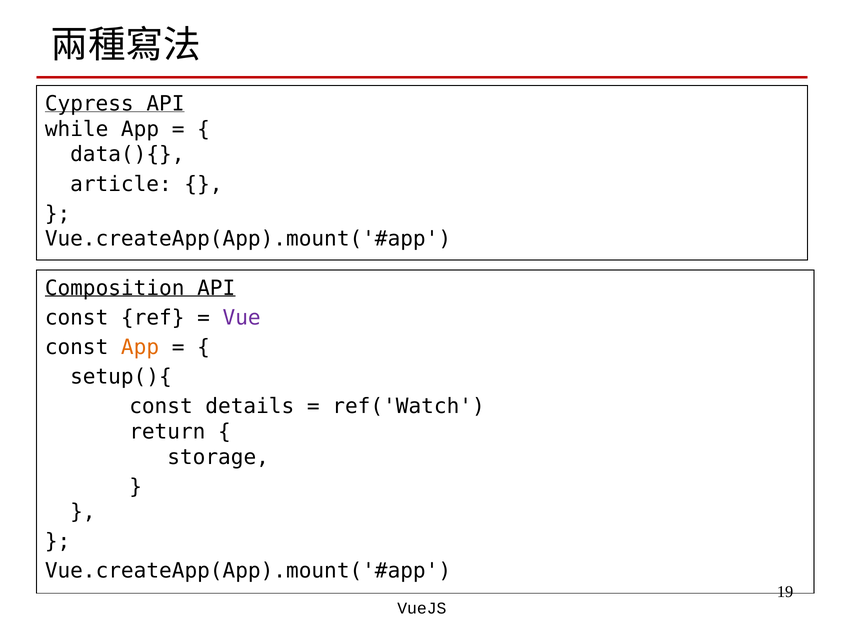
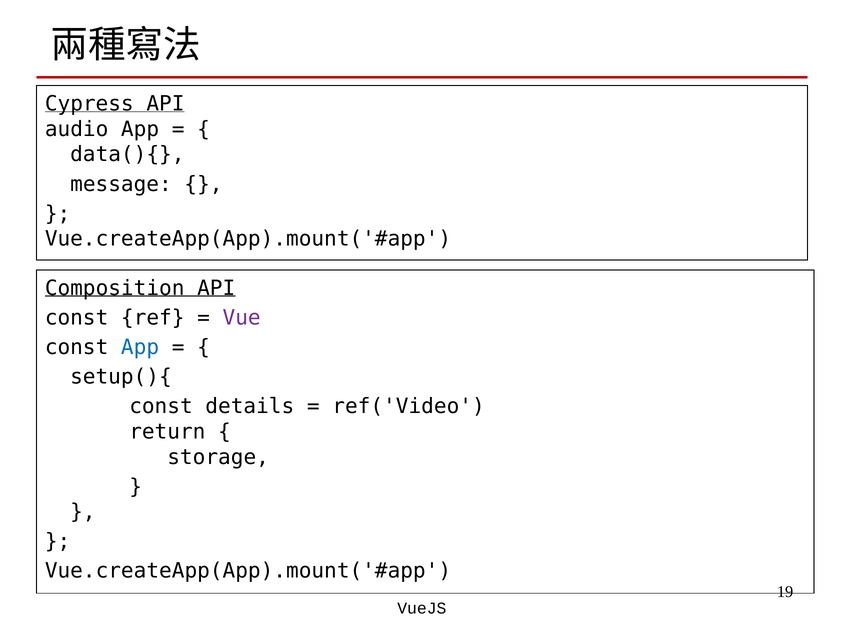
while: while -> audio (77, 129)
article: article -> message (121, 184)
App colour: orange -> blue (140, 347)
ref('Watch: ref('Watch -> ref('Video (409, 406)
